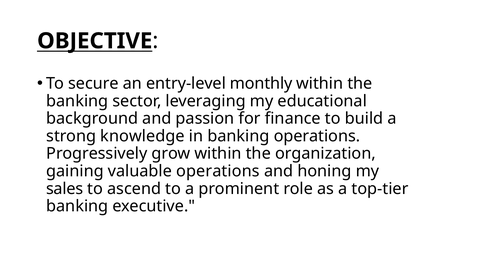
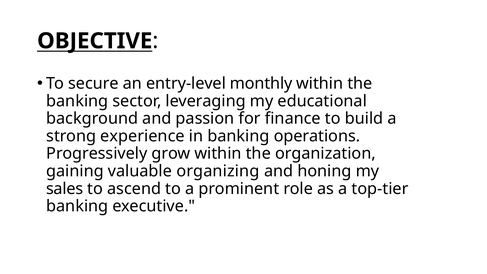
knowledge: knowledge -> experience (143, 136)
valuable operations: operations -> organizing (218, 171)
